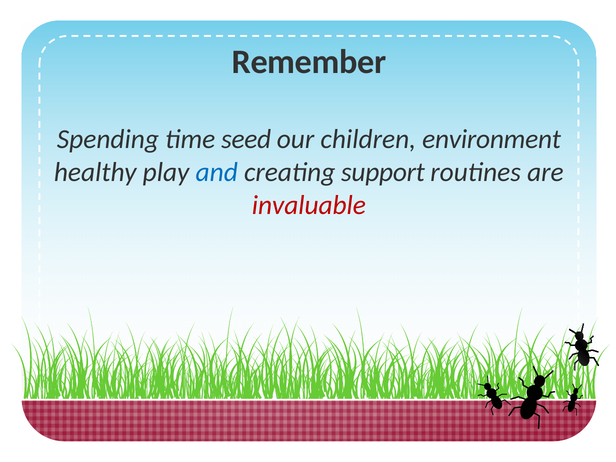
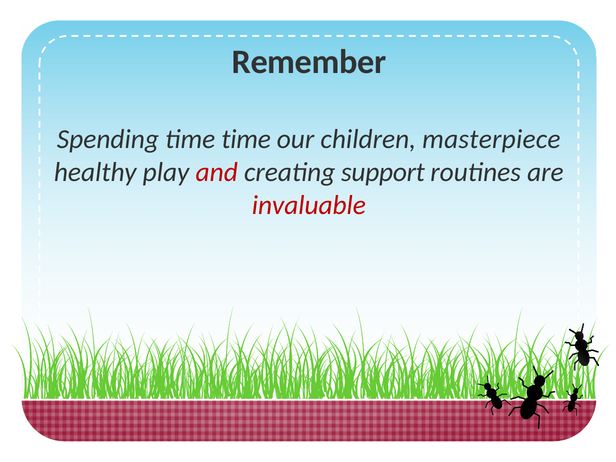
time seed: seed -> time (246, 139)
environment: environment -> masterpiece (491, 139)
and colour: blue -> red (217, 172)
